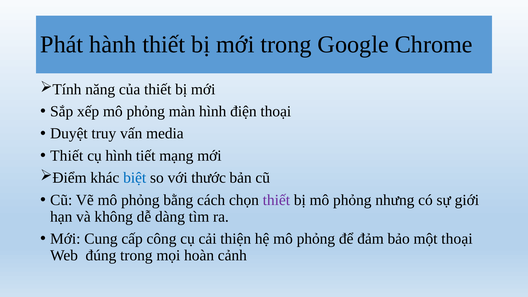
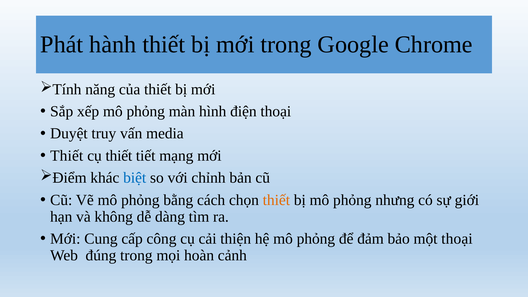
cụ hình: hình -> thiết (119, 156)
thước: thước -> chỉnh (209, 178)
thiết colour: purple -> orange (276, 200)
